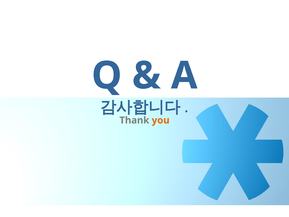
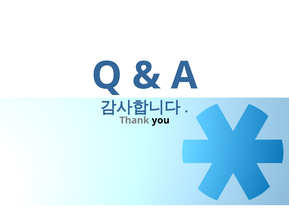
you colour: orange -> black (161, 120)
